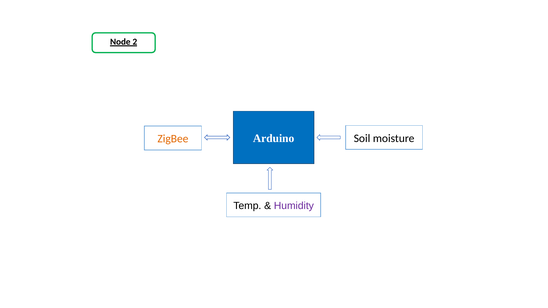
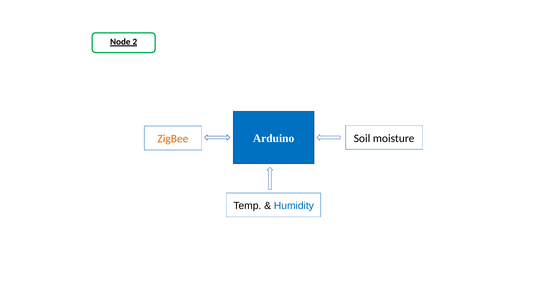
Humidity colour: purple -> blue (294, 206)
